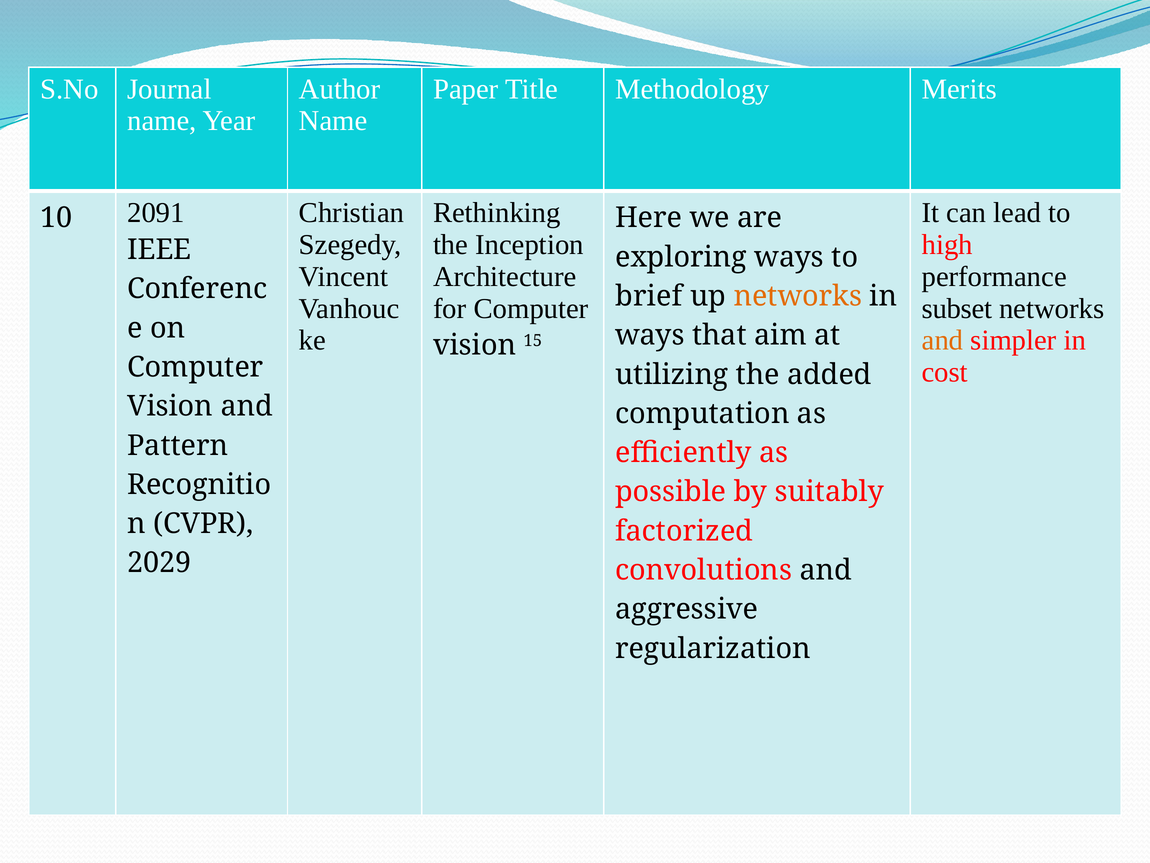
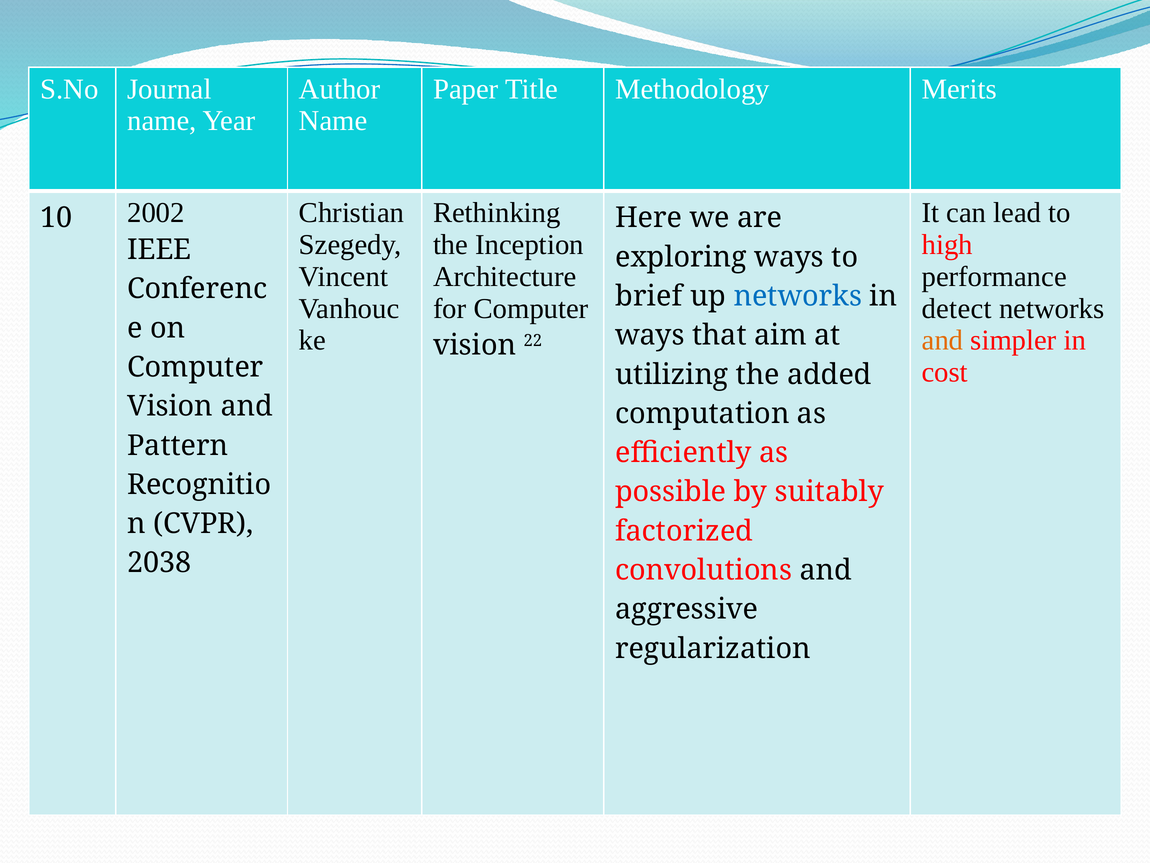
2091: 2091 -> 2002 (156, 213)
networks colour: orange -> blue (798, 296)
subset: subset -> detect (957, 308)
15: 15 -> 22 (533, 341)
2029: 2029 -> 2038 (159, 563)
